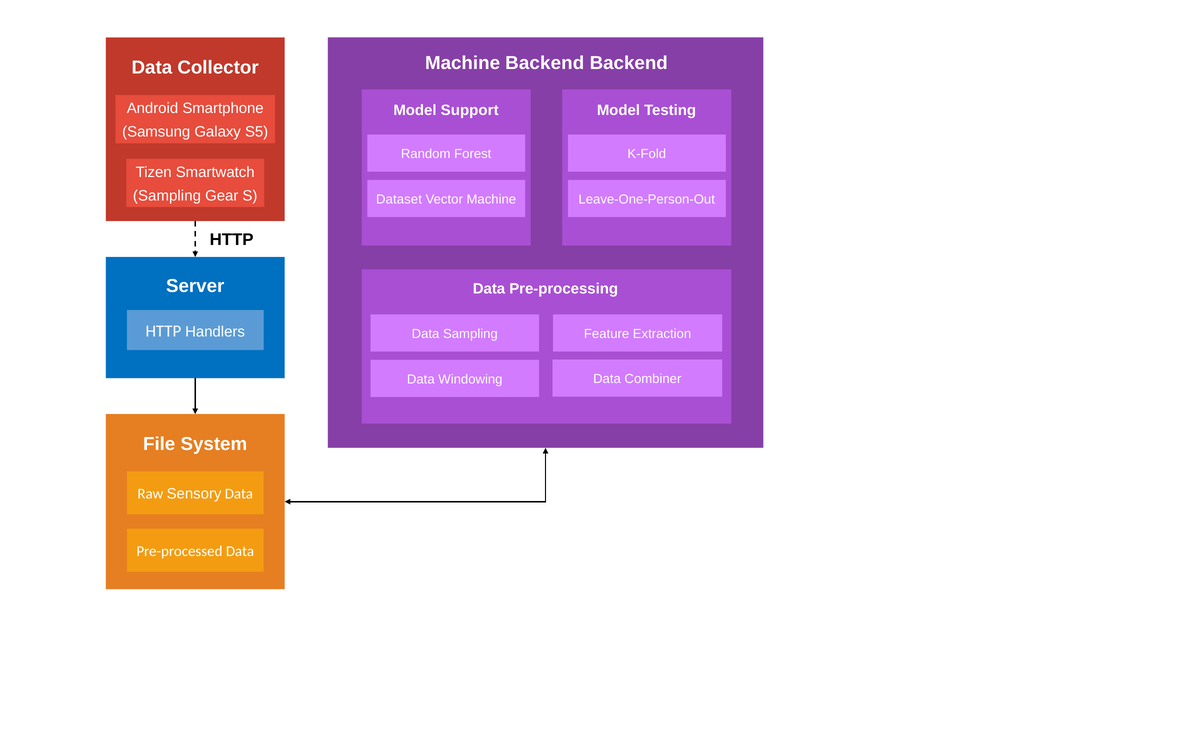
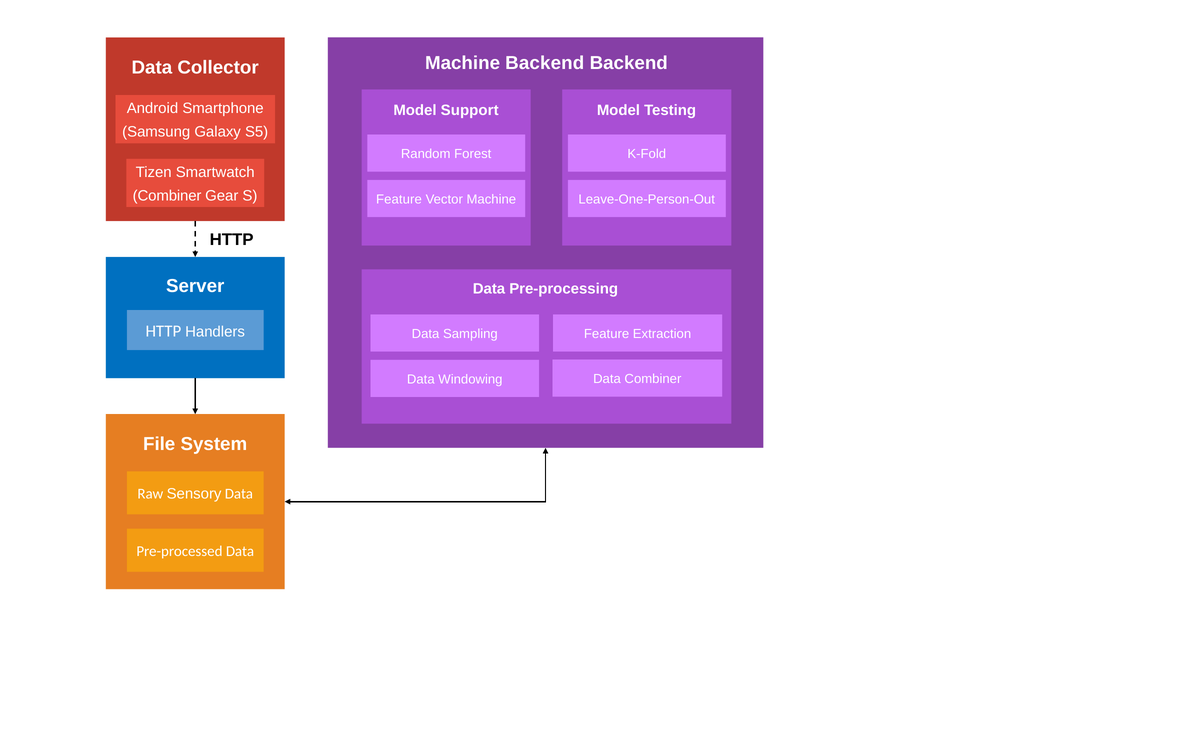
Sampling: Sampling -> Combiner (167, 196)
Dataset: Dataset -> Feature (399, 199)
